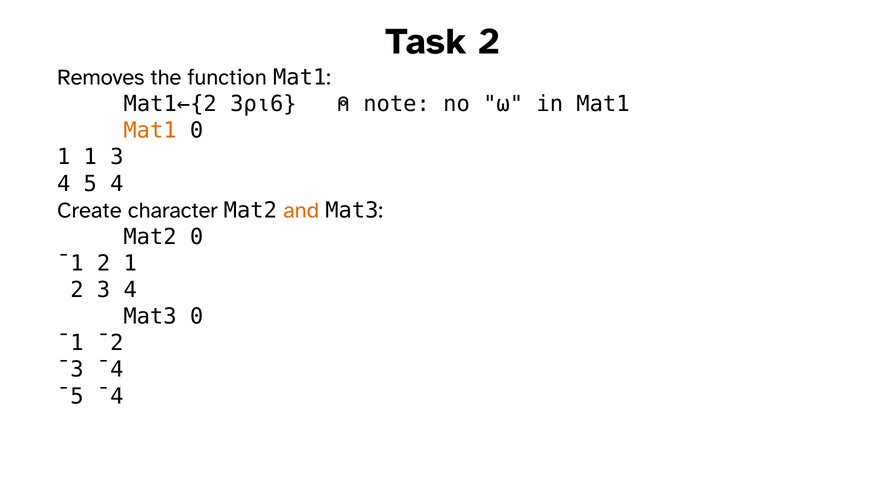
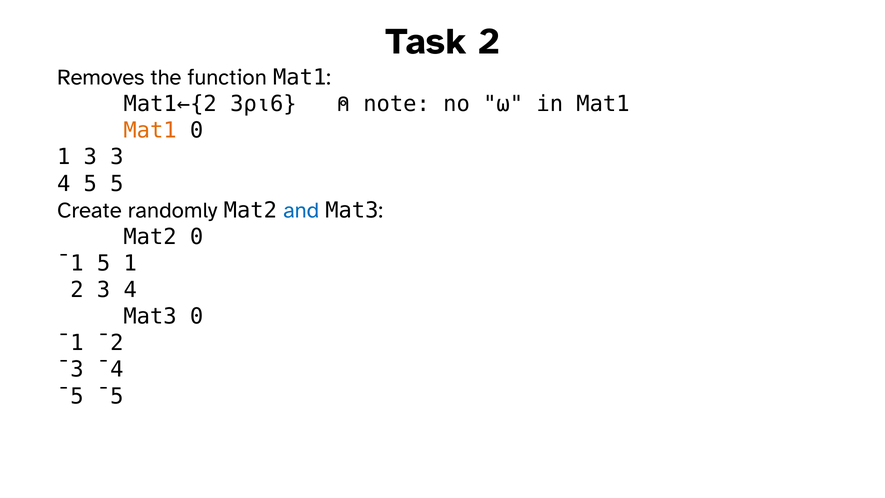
1 1: 1 -> 3 (90, 157)
5 4: 4 -> 5 (117, 184)
character: character -> randomly (173, 210)
and colour: orange -> blue (301, 210)
¯1 2: 2 -> 5 (104, 263)
¯5 ¯4: ¯4 -> ¯5 (110, 396)
